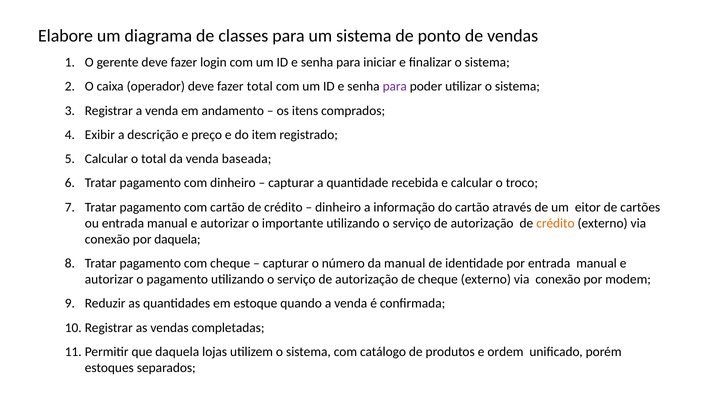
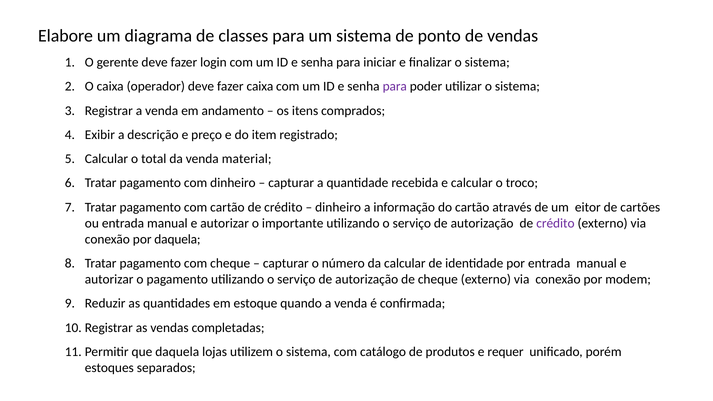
fazer total: total -> caixa (260, 87)
baseada: baseada -> material (247, 159)
crédito colour: orange -> purple (555, 223)
da manual: manual -> calcular (405, 263)
ordem: ordem -> requer (506, 352)
